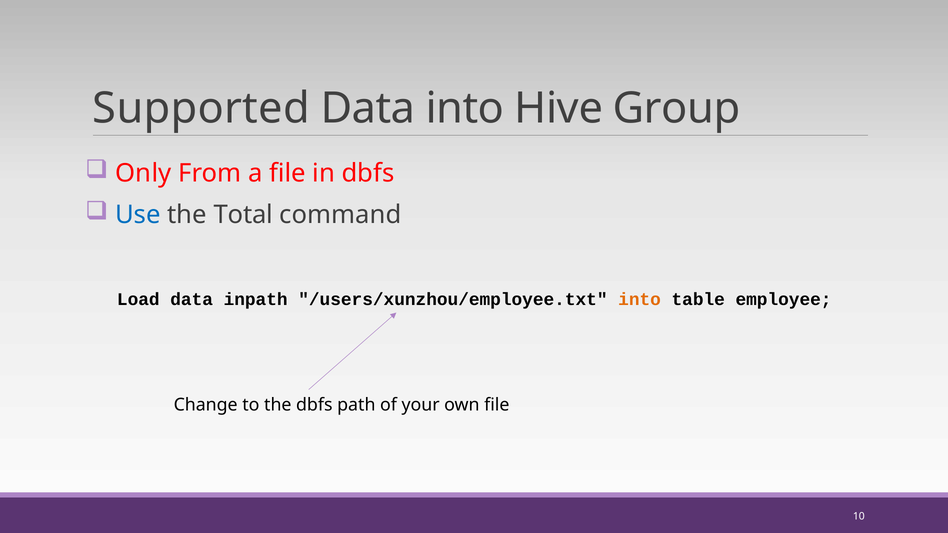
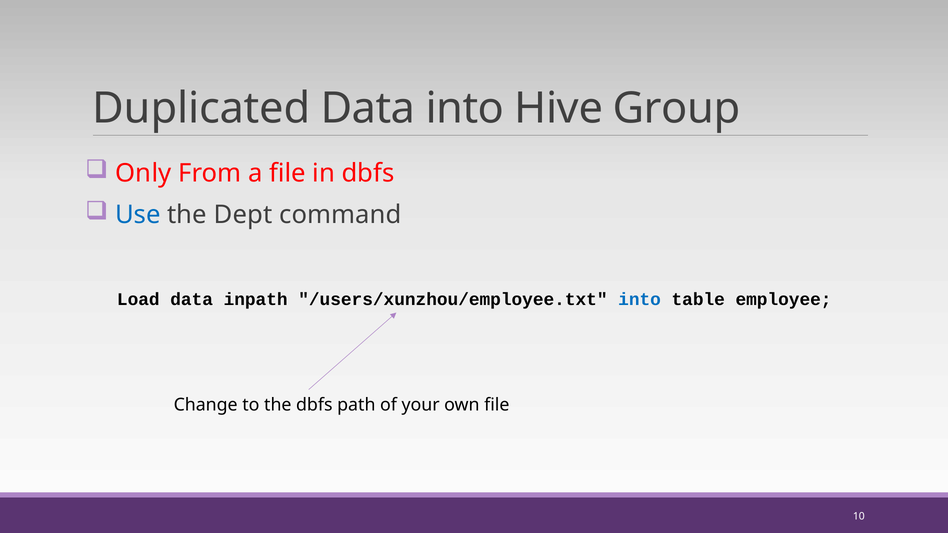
Supported: Supported -> Duplicated (201, 108)
Total: Total -> Dept (243, 215)
into colour: orange -> blue (640, 299)
